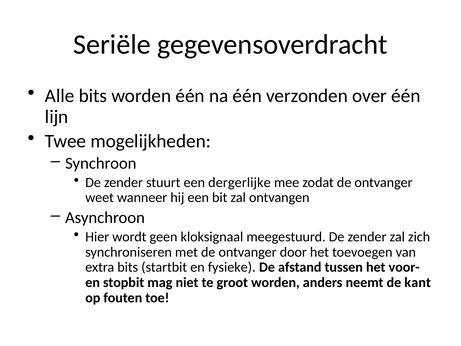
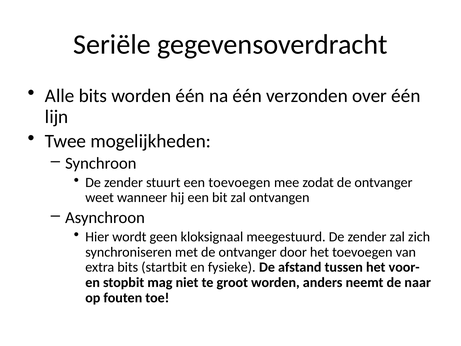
een dergerlijke: dergerlijke -> toevoegen (239, 182)
kant: kant -> naar (418, 282)
